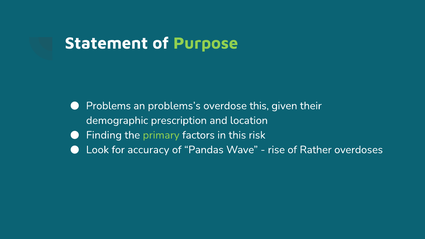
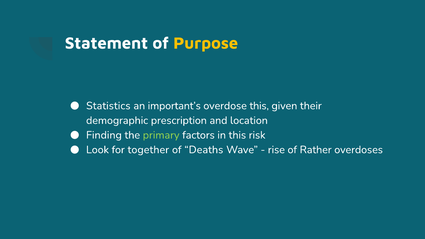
Purpose colour: light green -> yellow (206, 43)
Problems: Problems -> Statistics (108, 106)
problems’s: problems’s -> important’s (174, 106)
accuracy: accuracy -> together (148, 150)
Pandas: Pandas -> Deaths (204, 150)
